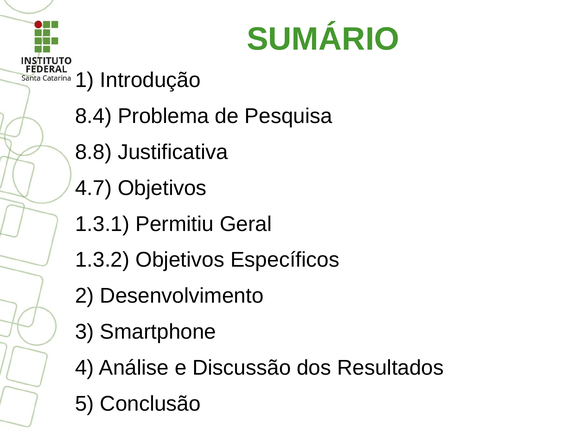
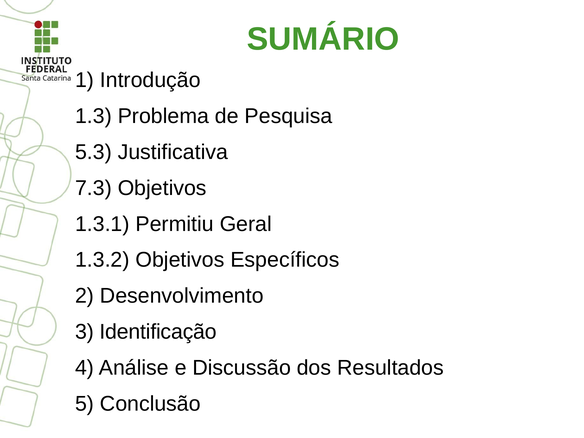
8.4: 8.4 -> 1.3 (93, 116)
8.8: 8.8 -> 5.3 (93, 152)
4.7: 4.7 -> 7.3 (93, 188)
Smartphone: Smartphone -> Identificação (158, 332)
